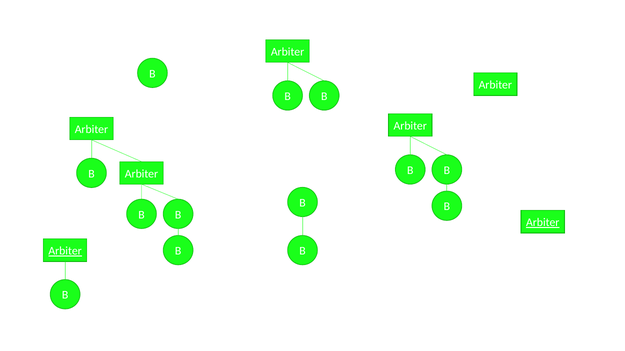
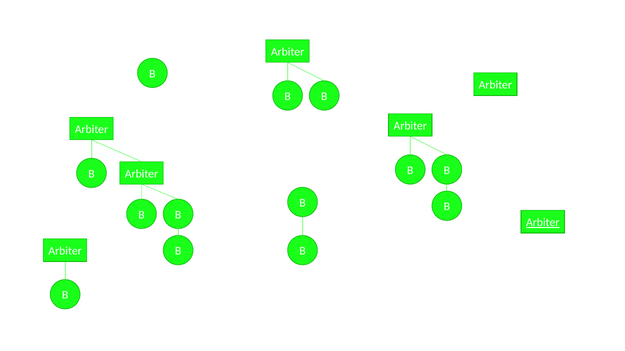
Arbiter underline: present -> none (65, 251)
